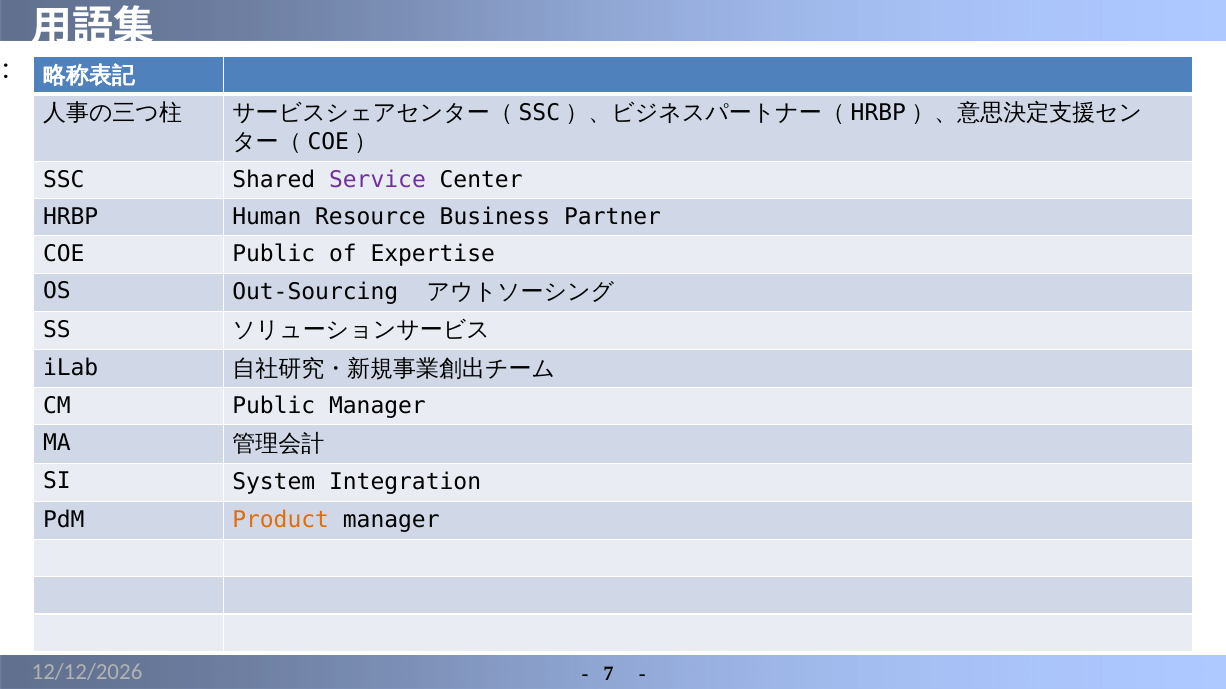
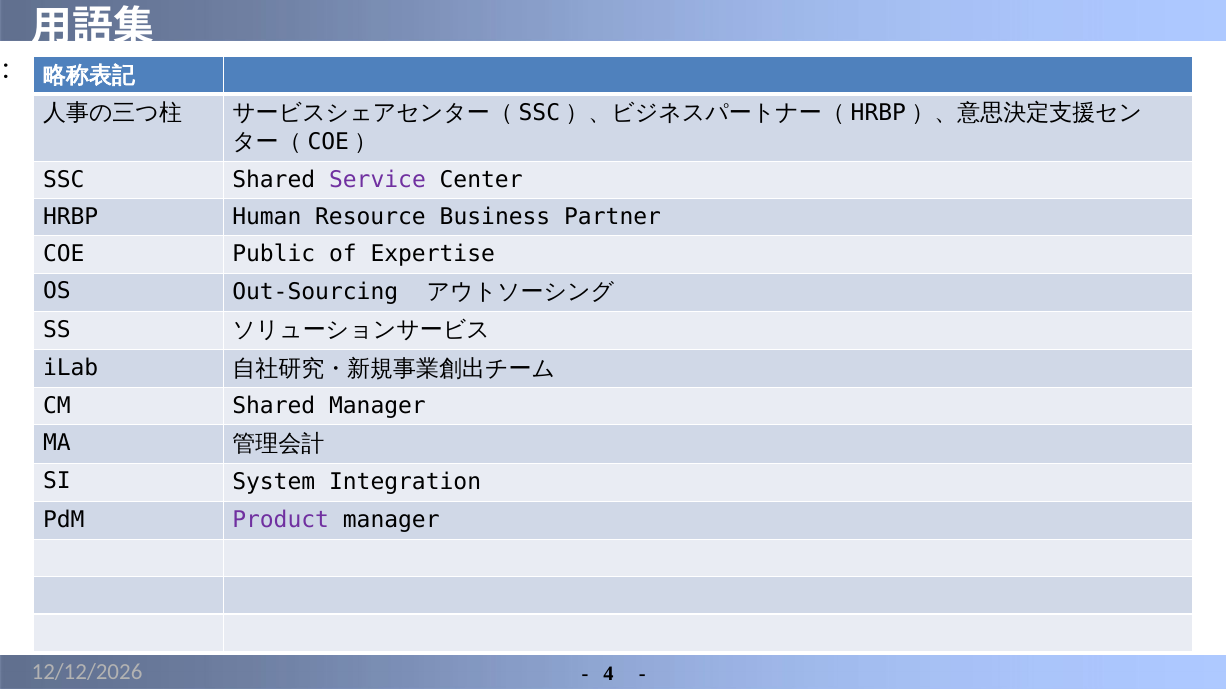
CM Public: Public -> Shared (274, 406)
Product colour: orange -> purple (281, 521)
7: 7 -> 4 (609, 674)
